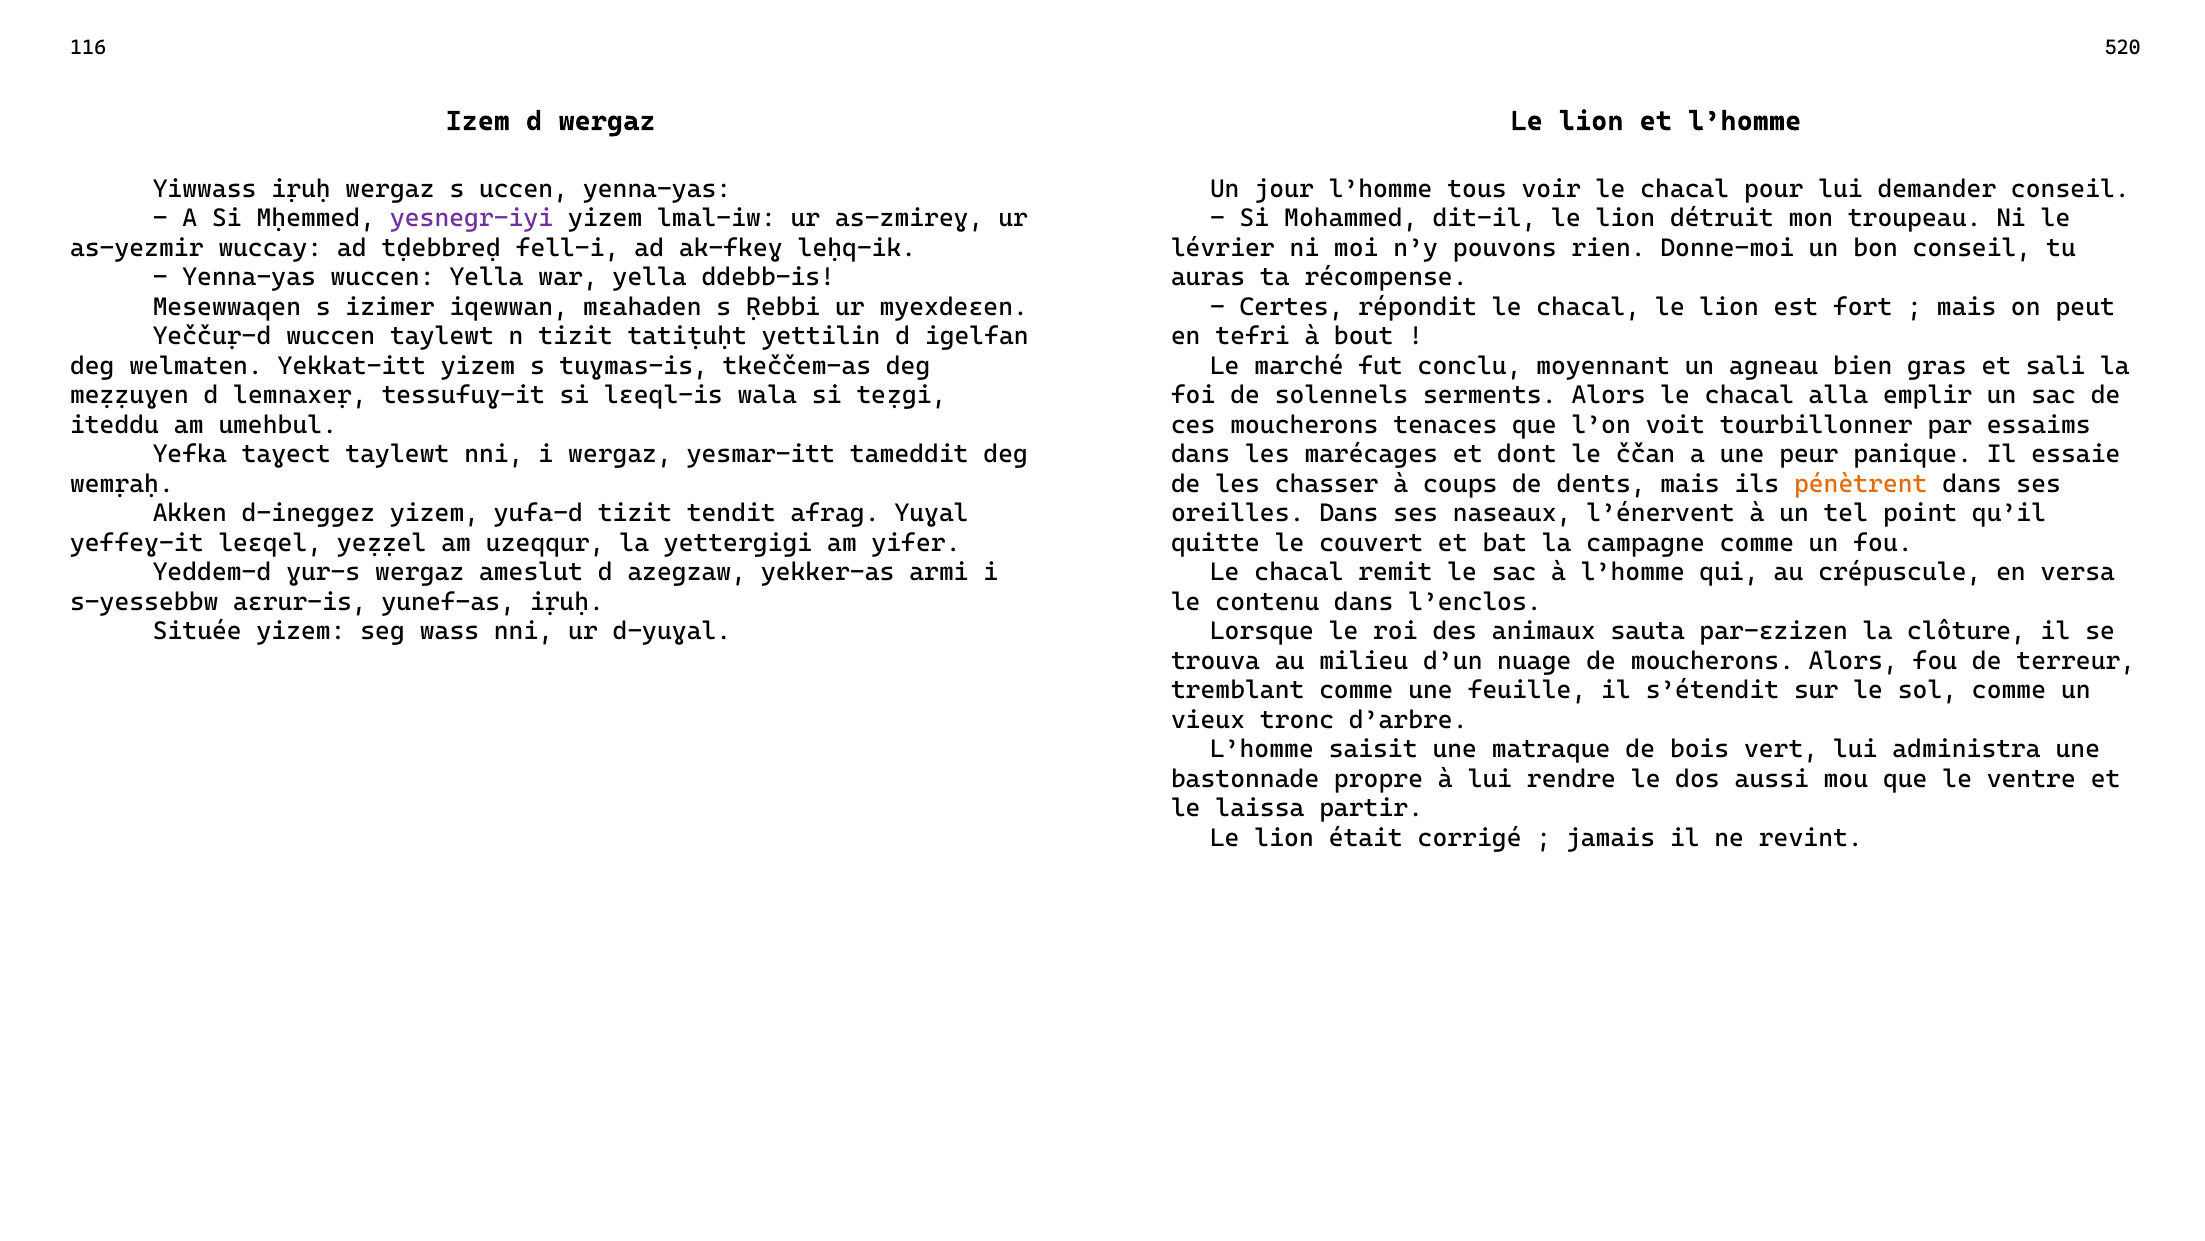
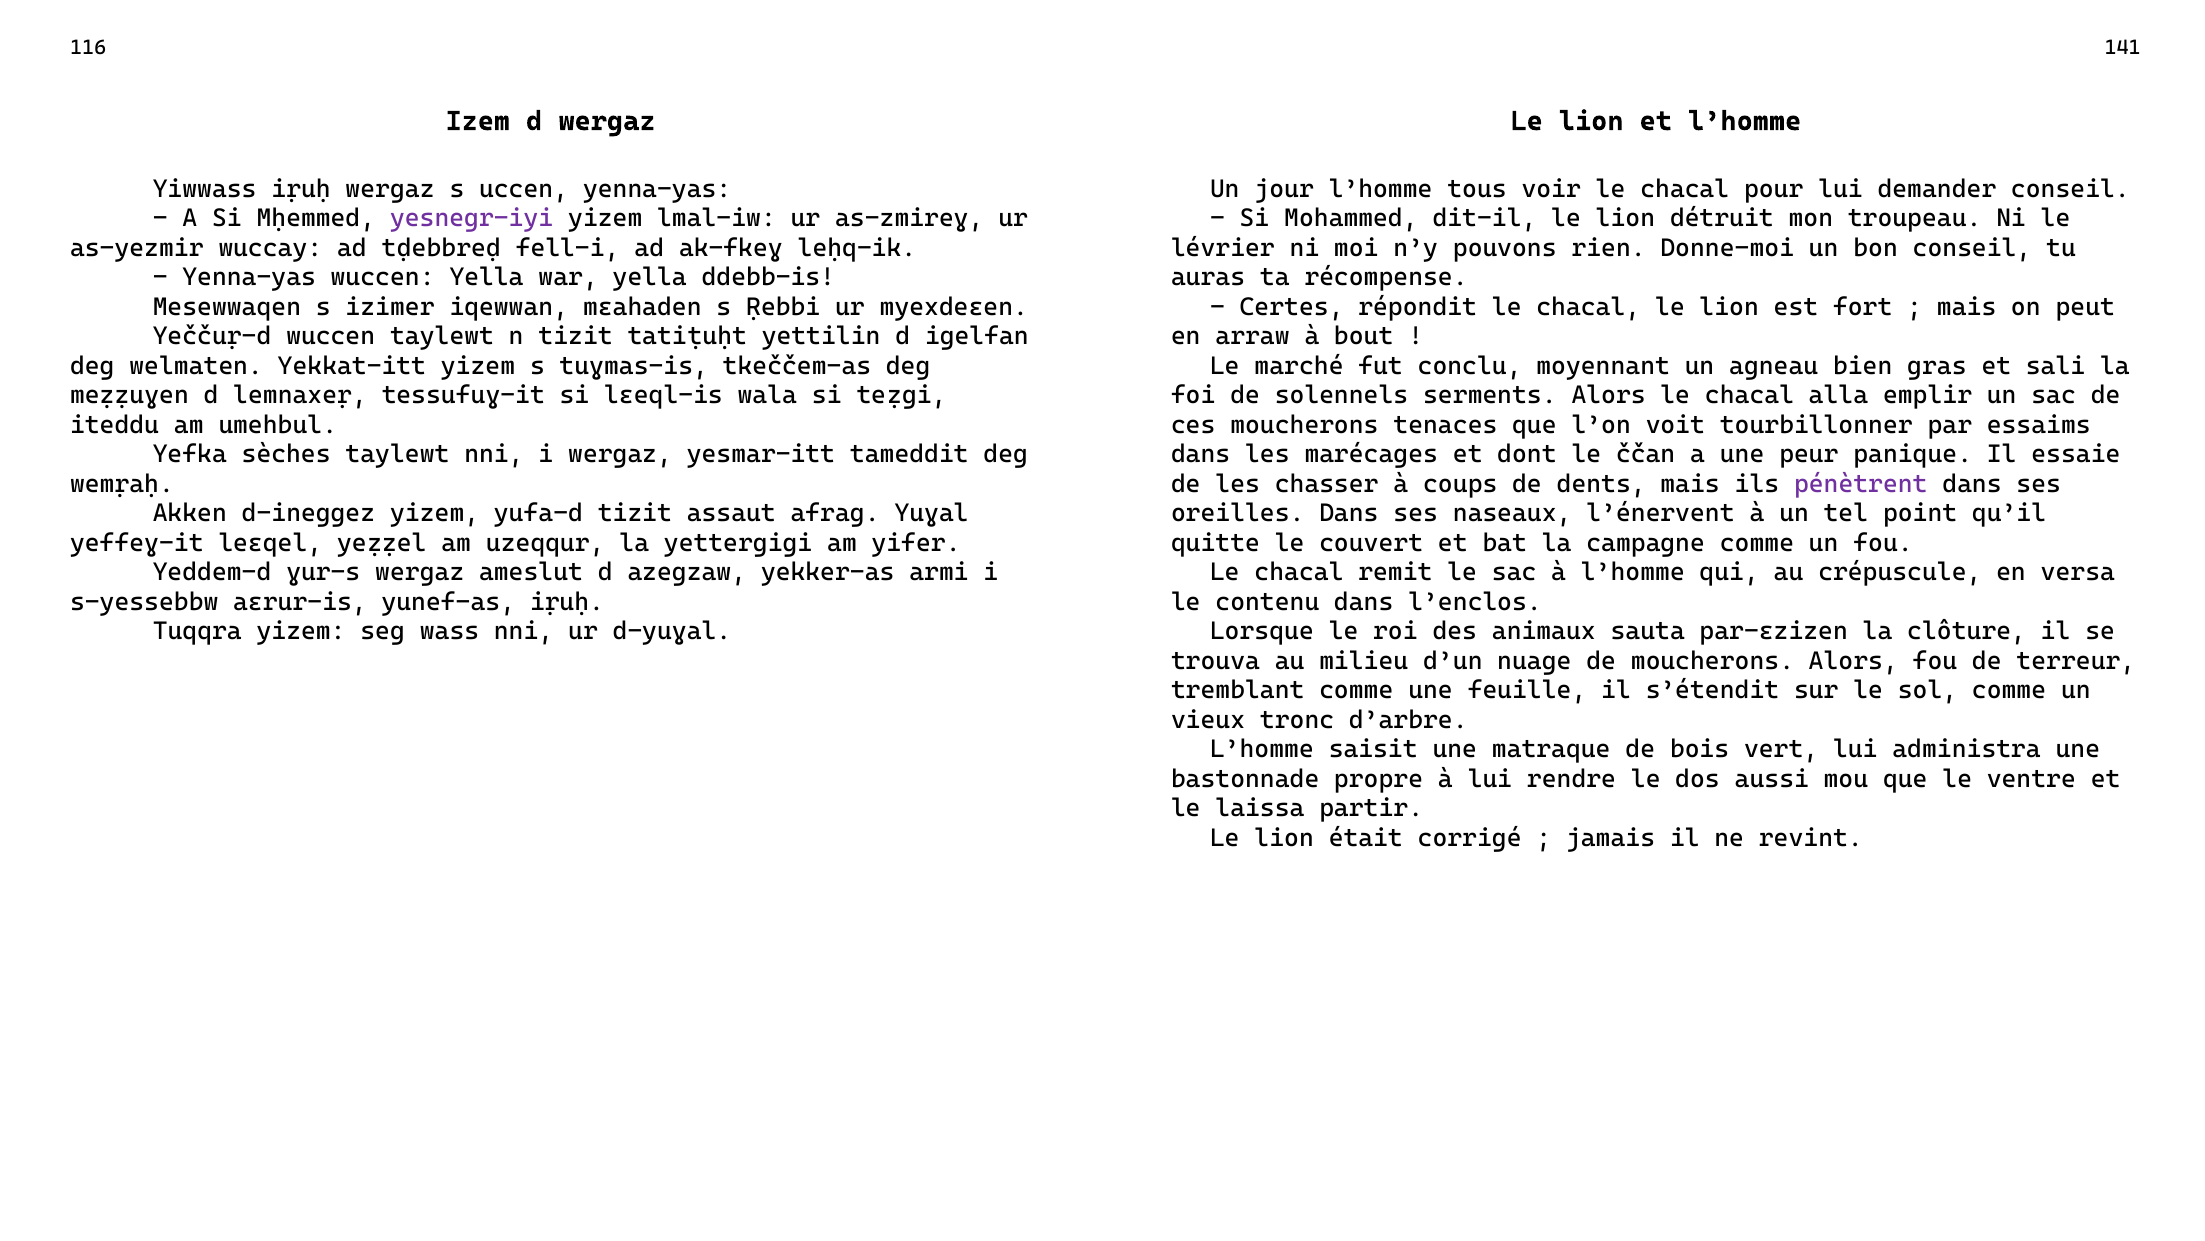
520: 520 -> 141 (2123, 48)
tefri: tefri -> arraw (1252, 336)
taɣect: taɣect -> sèches (286, 454)
pénètrent colour: orange -> purple (1861, 484)
tendit: tendit -> assaut (731, 513)
Située: Située -> Tuqqra (197, 631)
